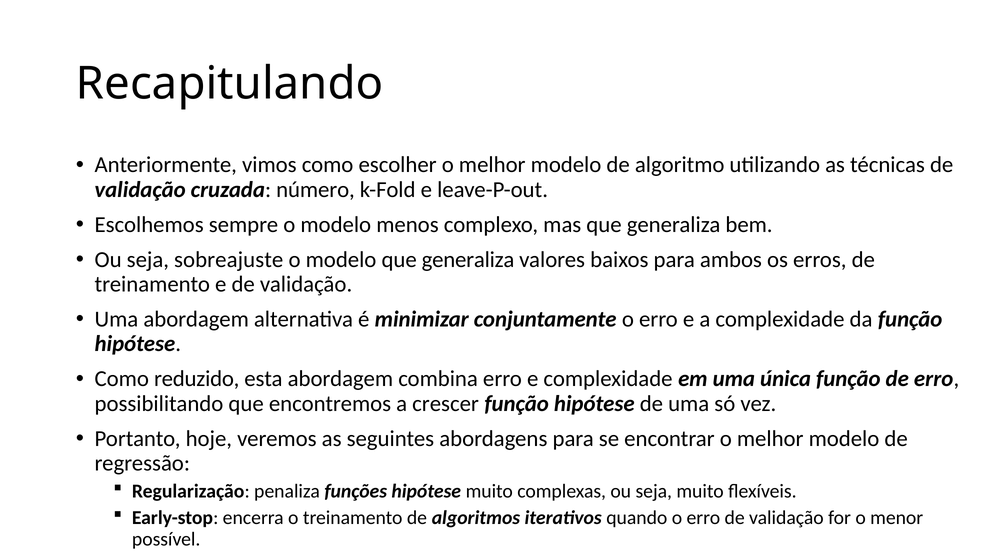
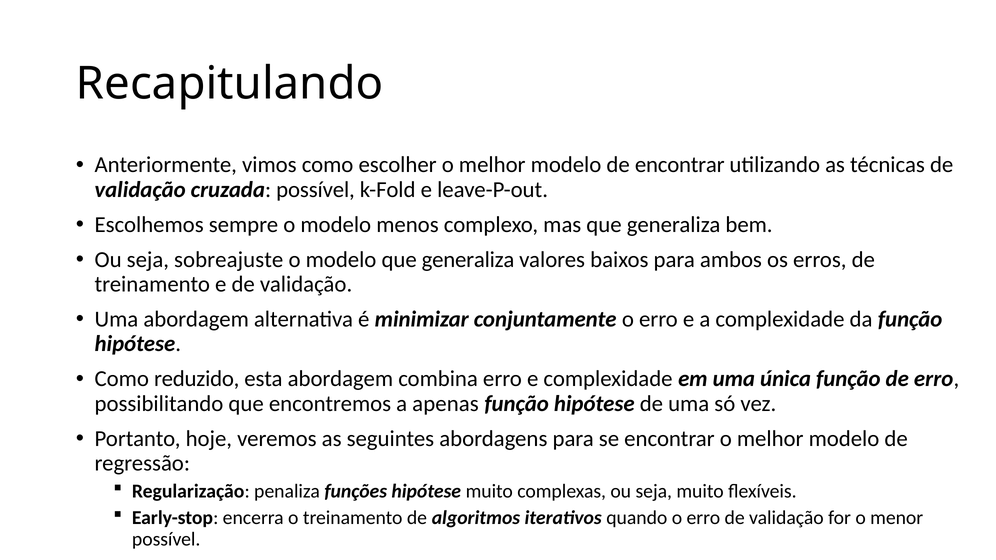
de algoritmo: algoritmo -> encontrar (680, 165)
cruzada número: número -> possível (316, 190)
crescer: crescer -> apenas (446, 404)
